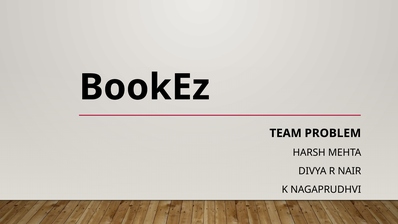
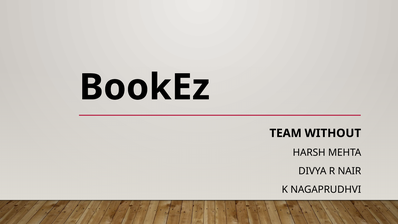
PROBLEM: PROBLEM -> WITHOUT (333, 133)
